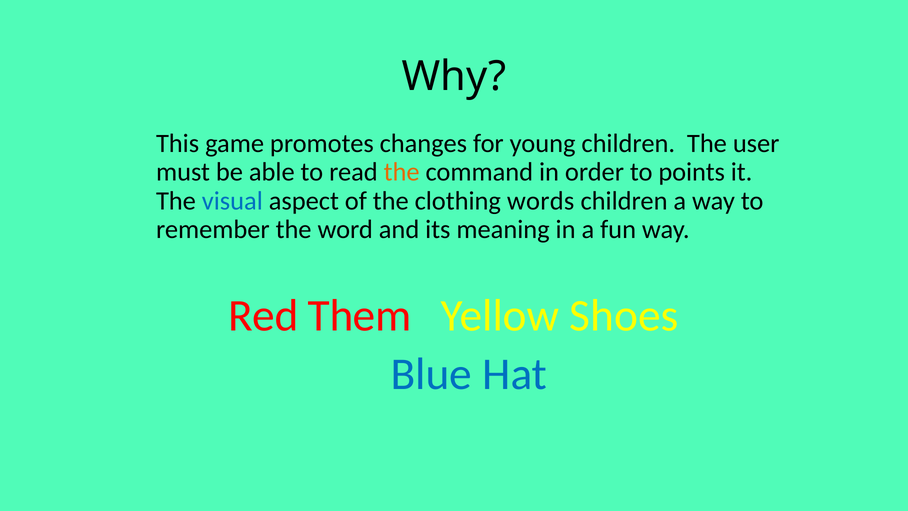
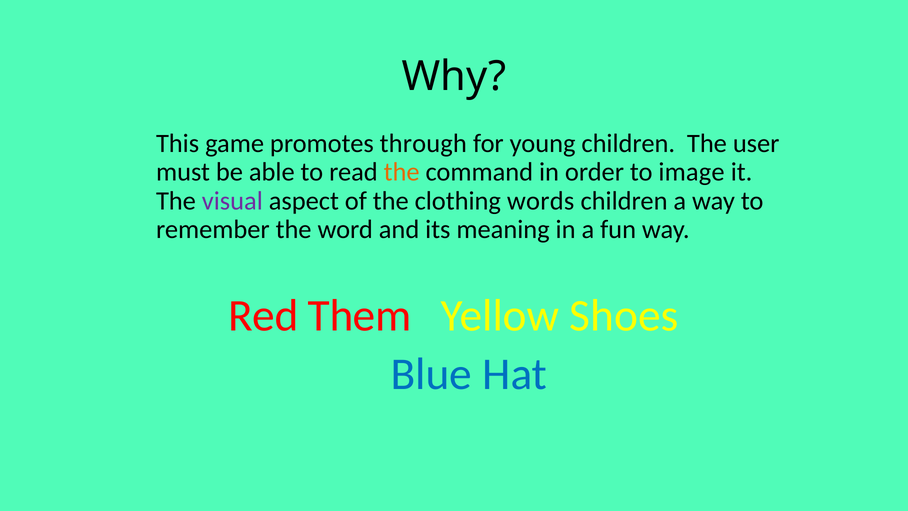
changes: changes -> through (423, 143)
points: points -> image (692, 172)
visual colour: blue -> purple (232, 201)
